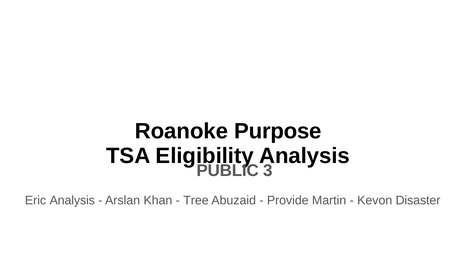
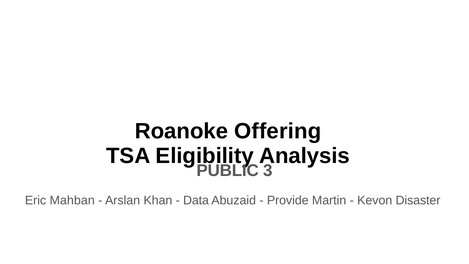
Purpose: Purpose -> Offering (278, 131)
Eric Analysis: Analysis -> Mahban (72, 200)
Tree: Tree -> Data (196, 200)
